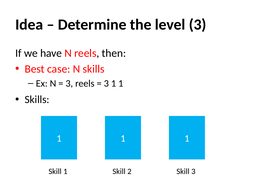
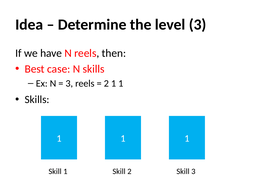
3: 3 -> 2 (106, 84)
